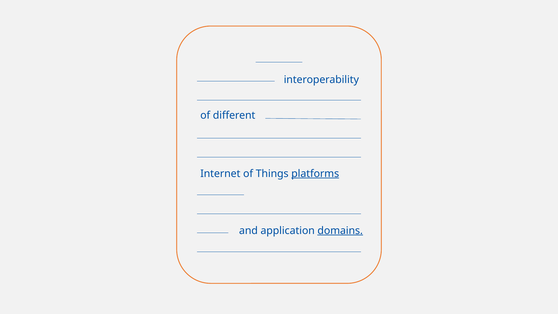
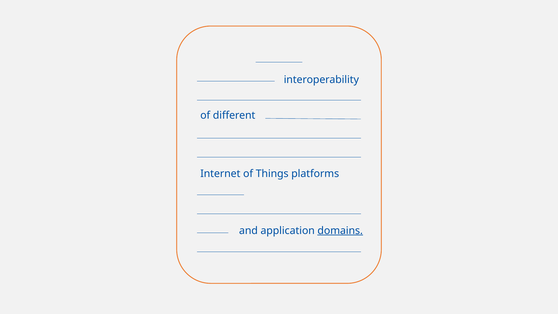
platforms underline: present -> none (315, 174)
